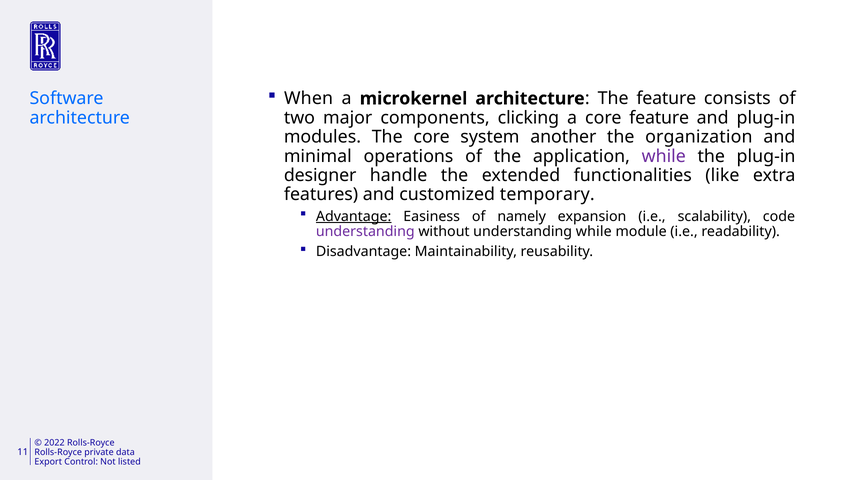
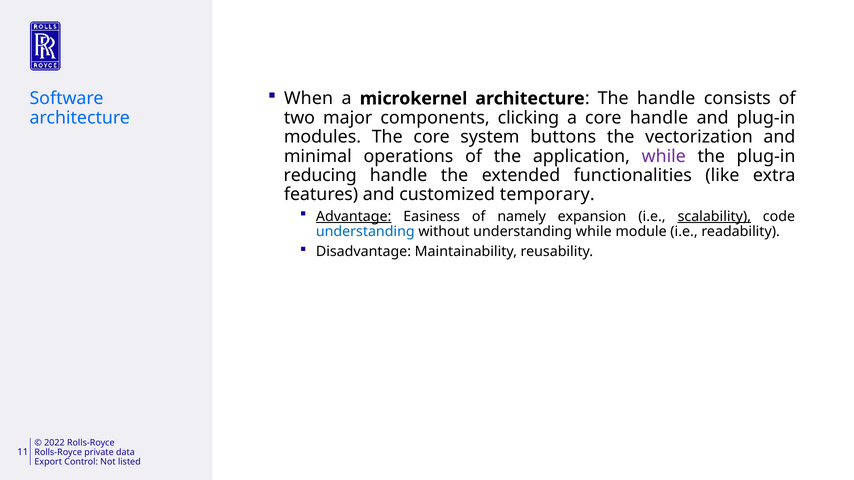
The feature: feature -> handle (666, 99)
core feature: feature -> handle (659, 118)
another: another -> buttons (563, 137)
organization: organization -> vectorization (699, 137)
designer: designer -> reducing (320, 176)
scalability underline: none -> present (714, 217)
understanding colour: purple -> blue (365, 232)
